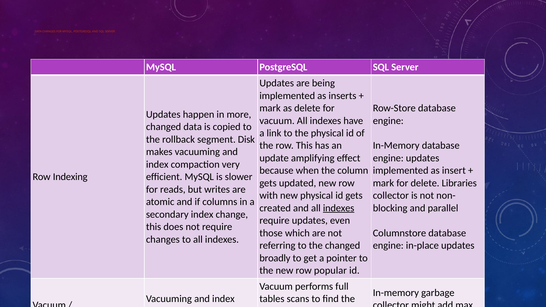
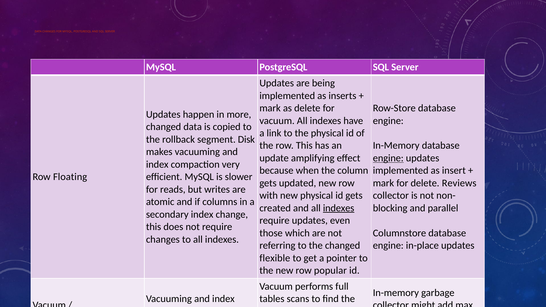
engine underline: none -> present (388, 158)
Indexing: Indexing -> Floating (70, 177)
Libraries: Libraries -> Reviews (459, 183)
broadly: broadly -> flexible (275, 258)
